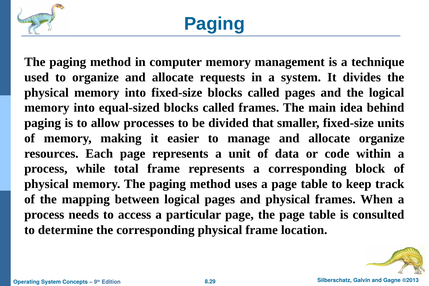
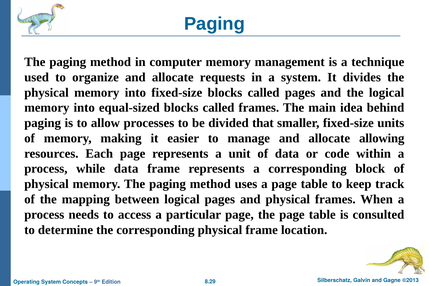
allocate organize: organize -> allowing (382, 138)
while total: total -> data (126, 169)
